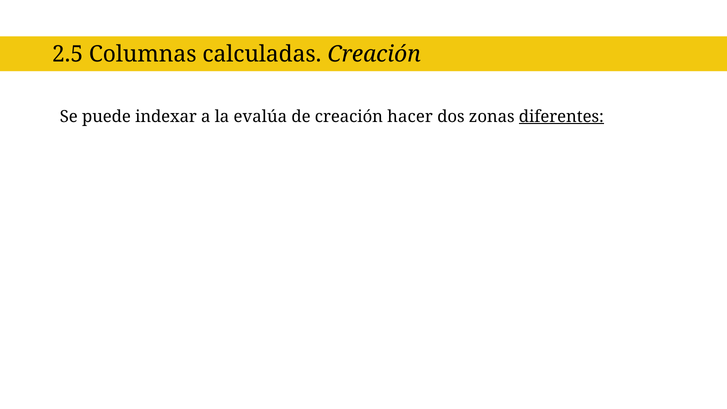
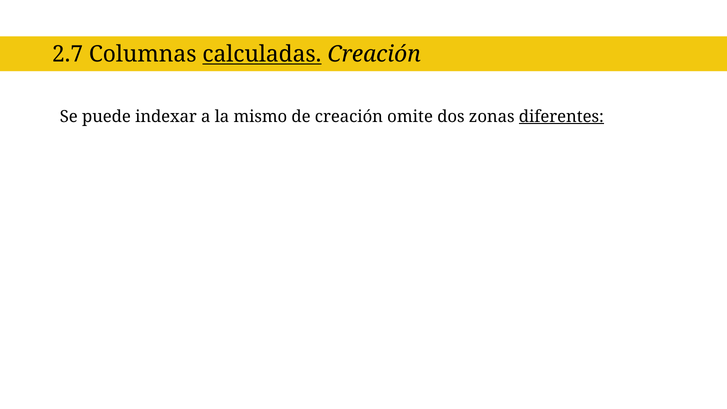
2.5: 2.5 -> 2.7 (68, 54)
calculadas underline: none -> present (262, 54)
evalúa: evalúa -> mismo (260, 116)
hacer: hacer -> omite (410, 116)
